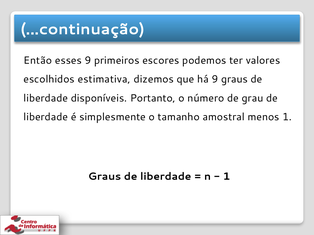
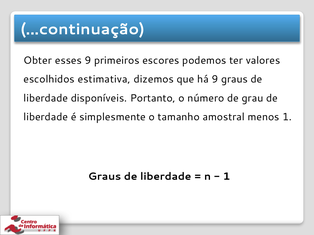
Então: Então -> Obter (38, 61)
